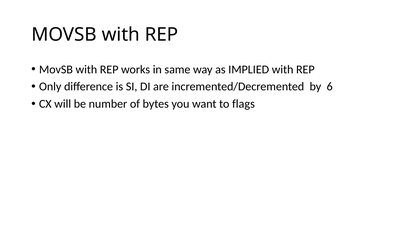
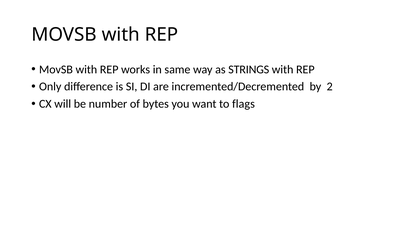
IMPLIED: IMPLIED -> STRINGS (249, 69)
6: 6 -> 2 (330, 87)
